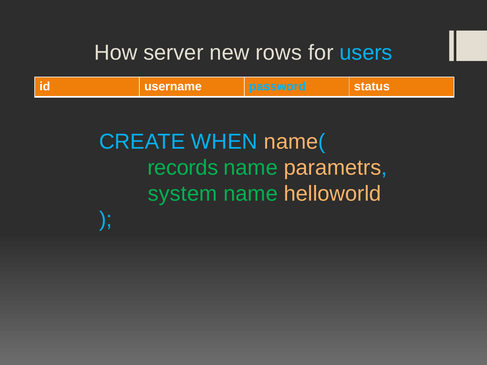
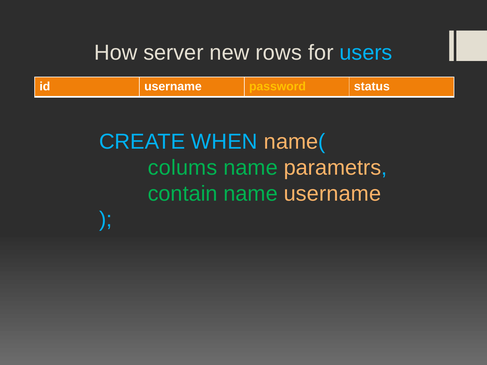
password colour: light blue -> yellow (278, 87)
records: records -> colums (183, 168)
system: system -> contain (183, 194)
name helloworld: helloworld -> username (332, 194)
